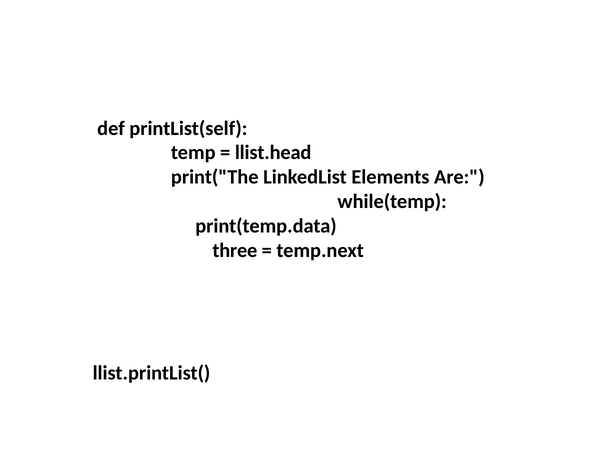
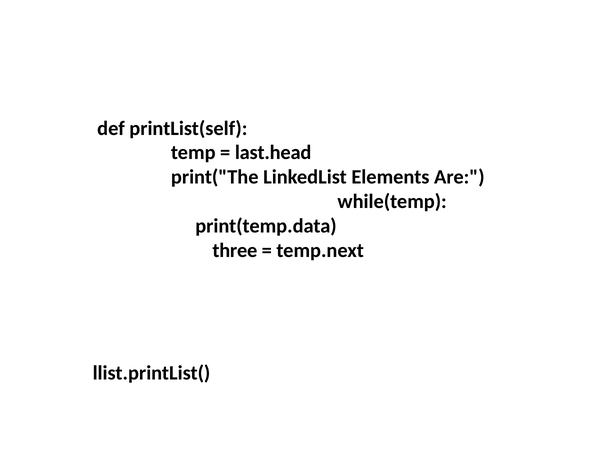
llist.head: llist.head -> last.head (273, 153)
